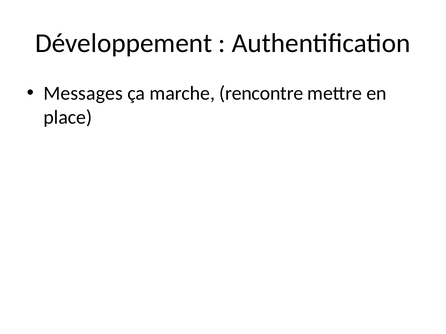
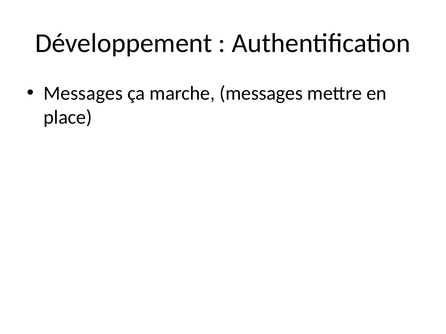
marche rencontre: rencontre -> messages (261, 94)
